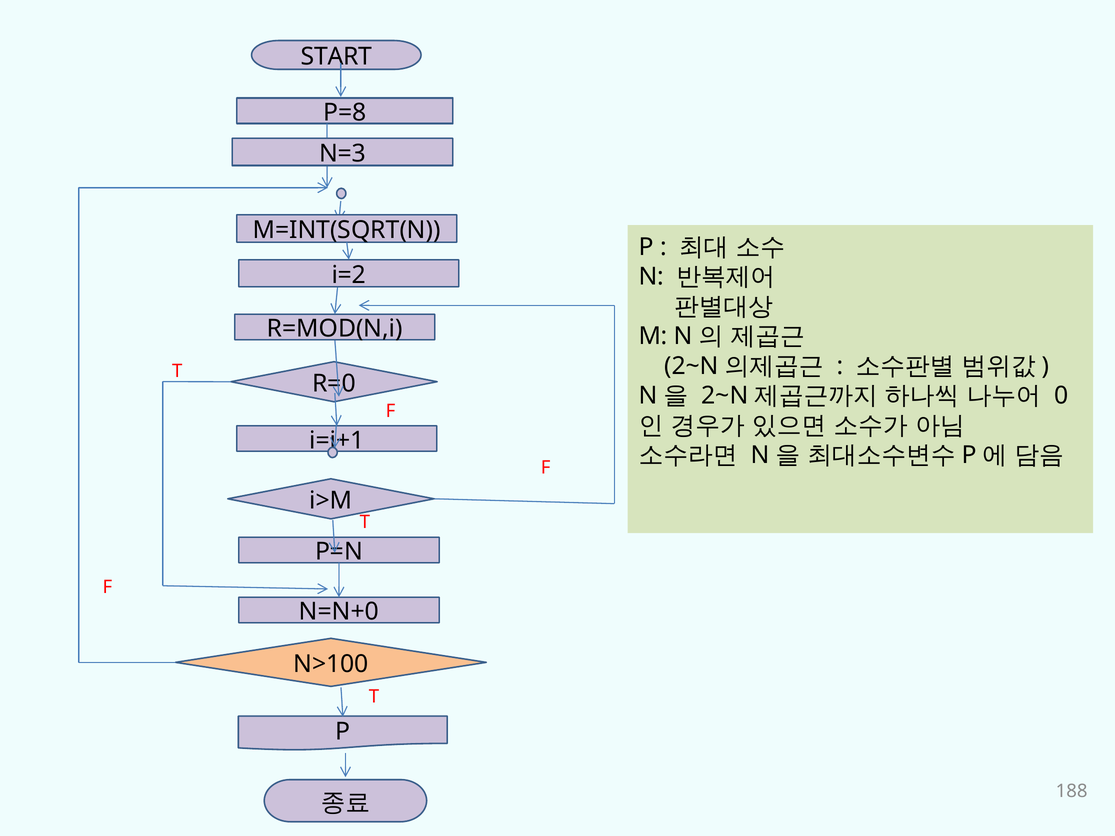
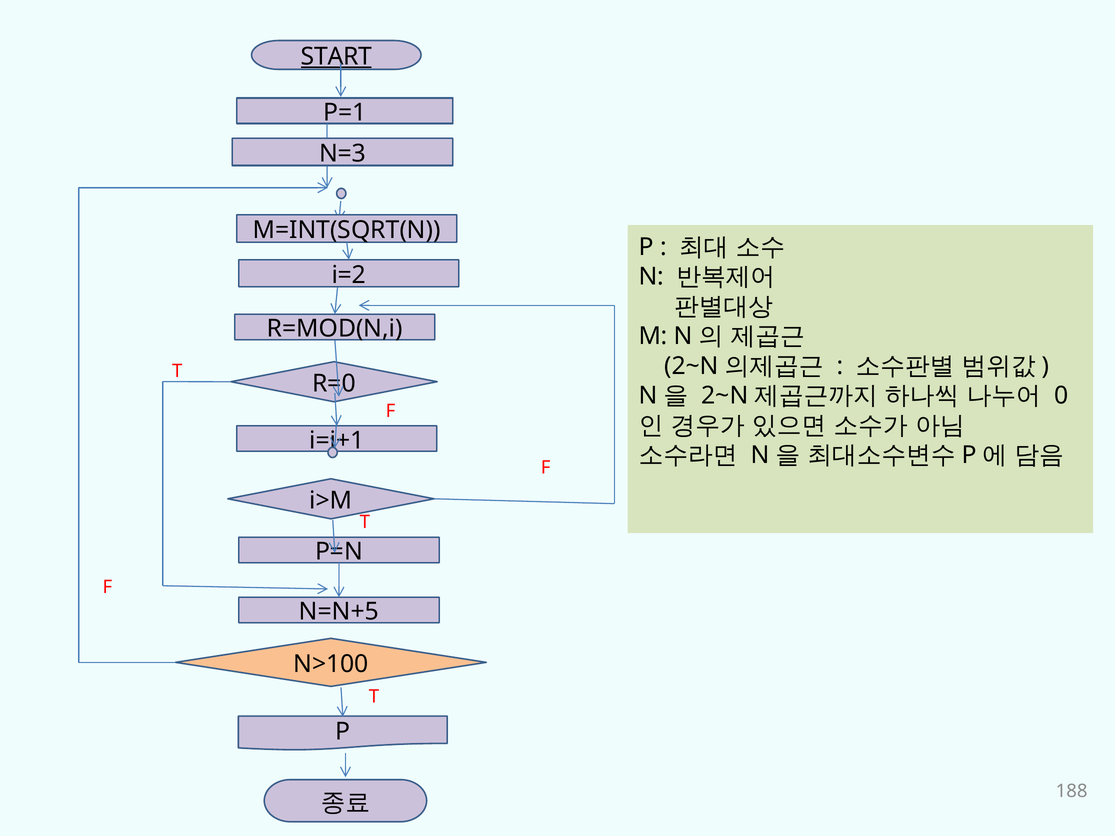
START underline: none -> present (336, 57)
P=8: P=8 -> P=1 (345, 113)
N=N+0: N=N+0 -> N=N+5 (339, 612)
